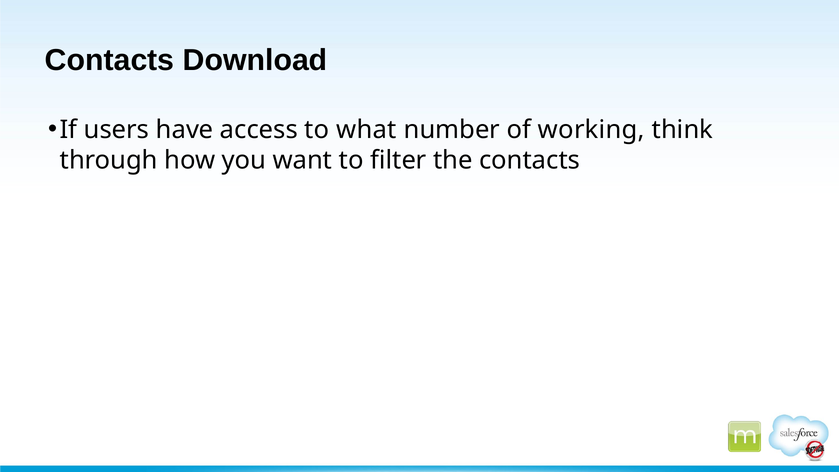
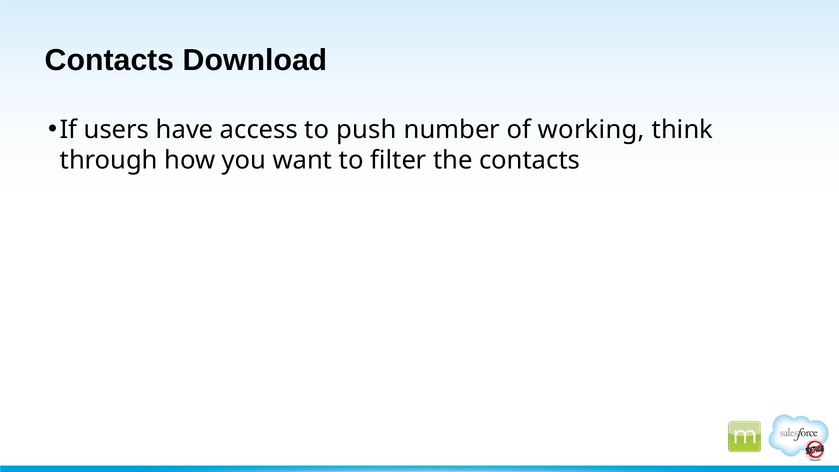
what: what -> push (366, 130)
